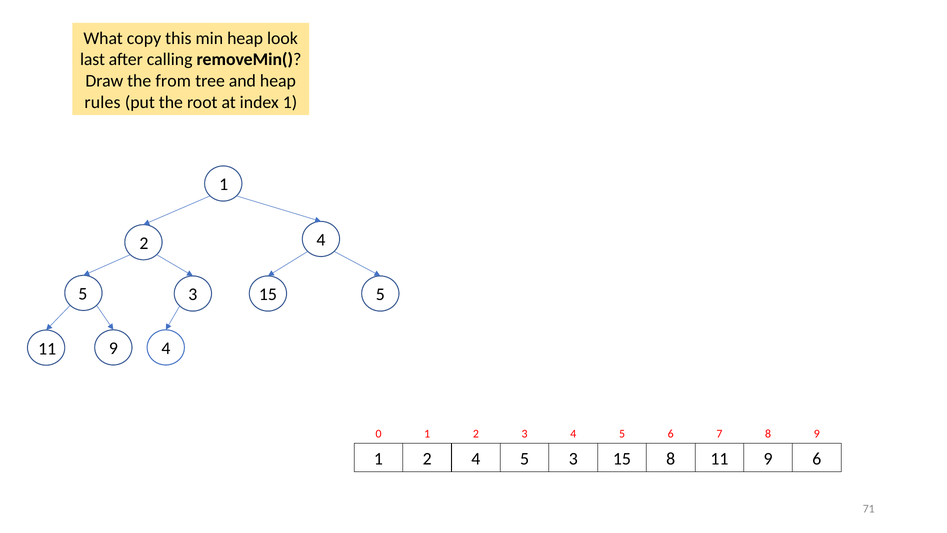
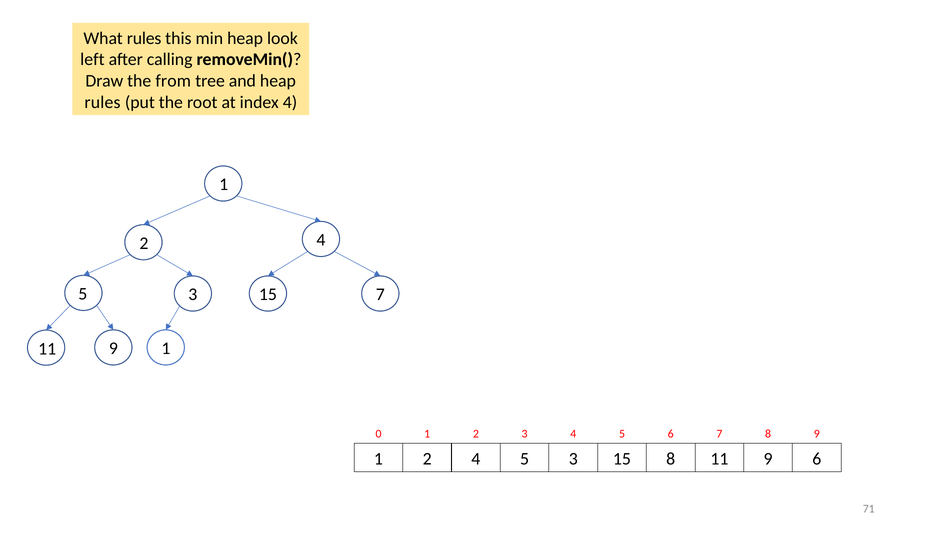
What copy: copy -> rules (144, 38)
last: last -> left (92, 60)
index 1: 1 -> 4 (290, 102)
5: 5 -> 7 (380, 294)
9 4: 4 -> 1 (166, 348)
